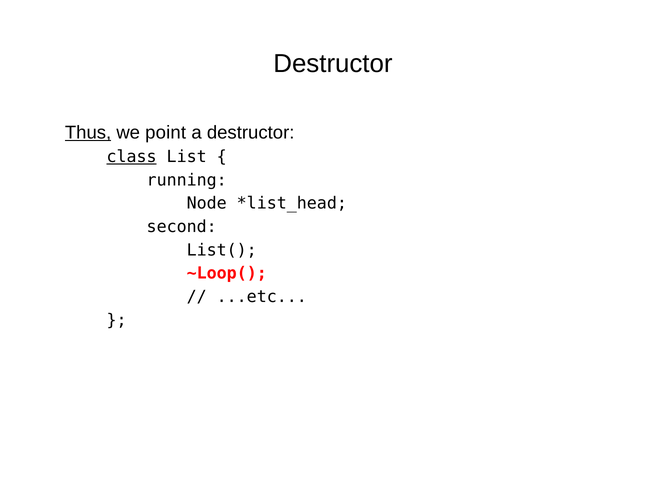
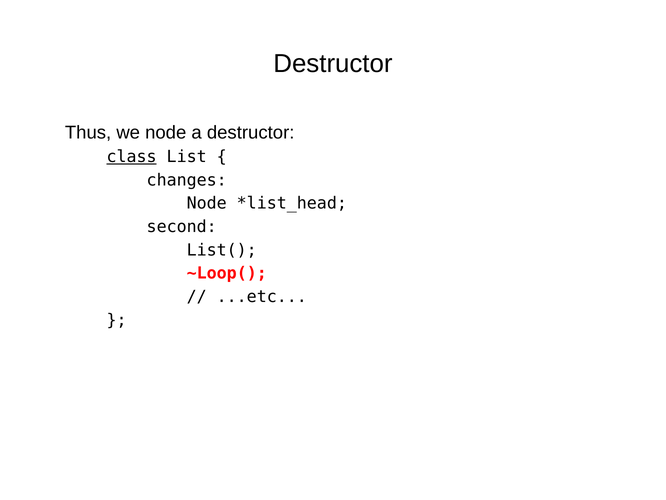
Thus underline: present -> none (88, 132)
we point: point -> node (166, 132)
running: running -> changes (187, 180)
